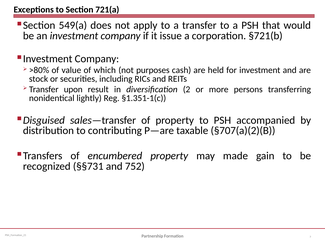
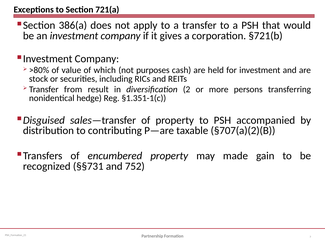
549(a: 549(a -> 386(a (73, 25)
issue: issue -> gives (171, 36)
upon: upon -> from (73, 89)
lightly: lightly -> hedge (89, 98)
